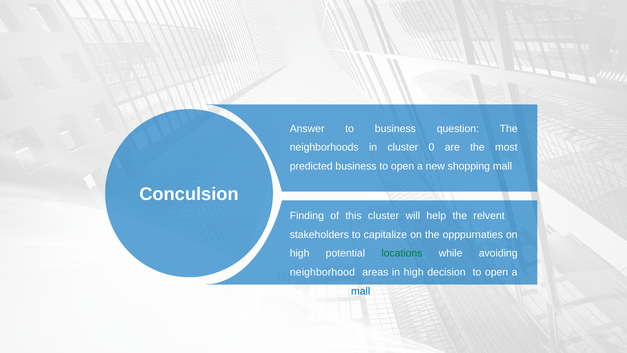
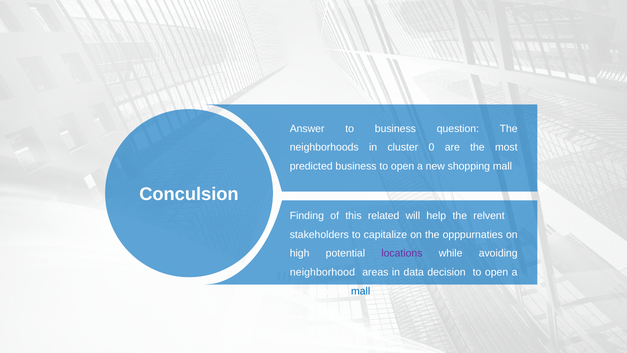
this cluster: cluster -> related (384, 216)
locations colour: green -> purple (402, 253)
in high: high -> data (414, 272)
